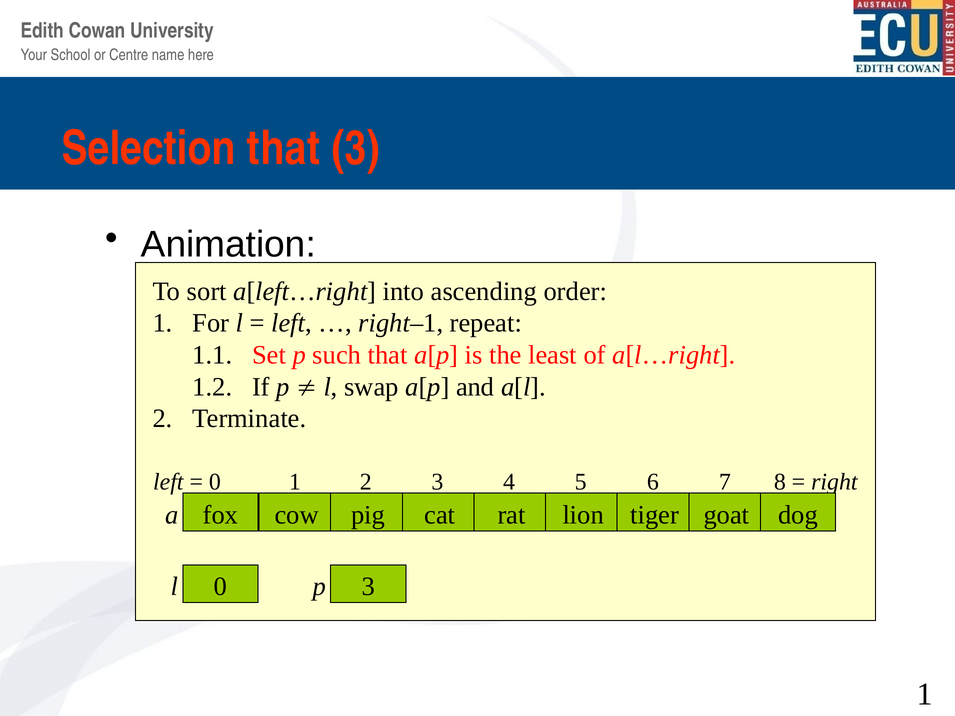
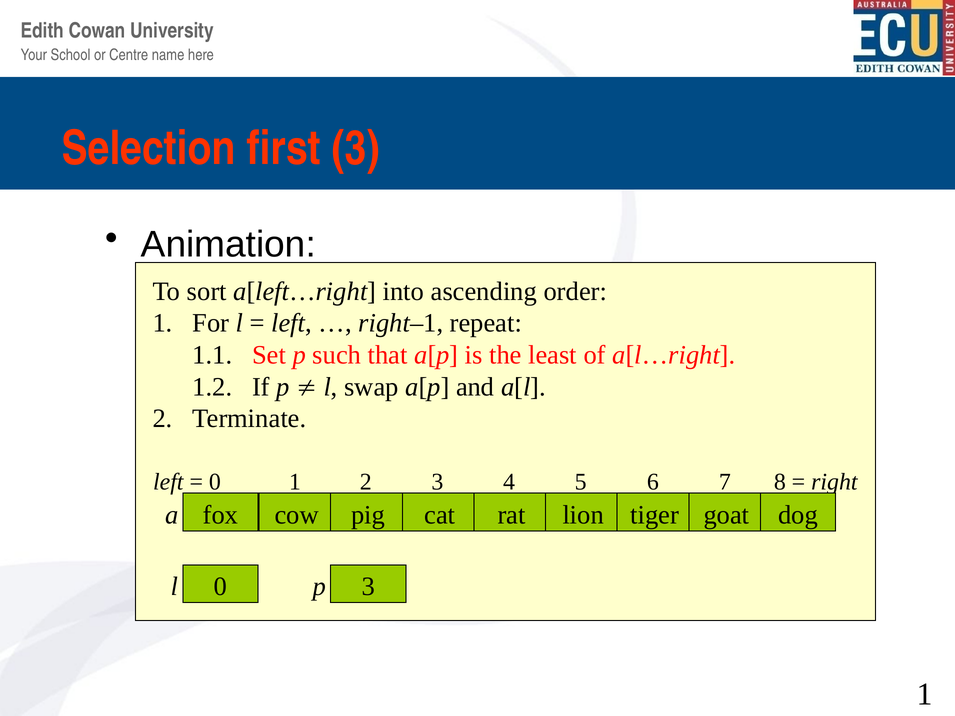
Selection that: that -> first (284, 149)
